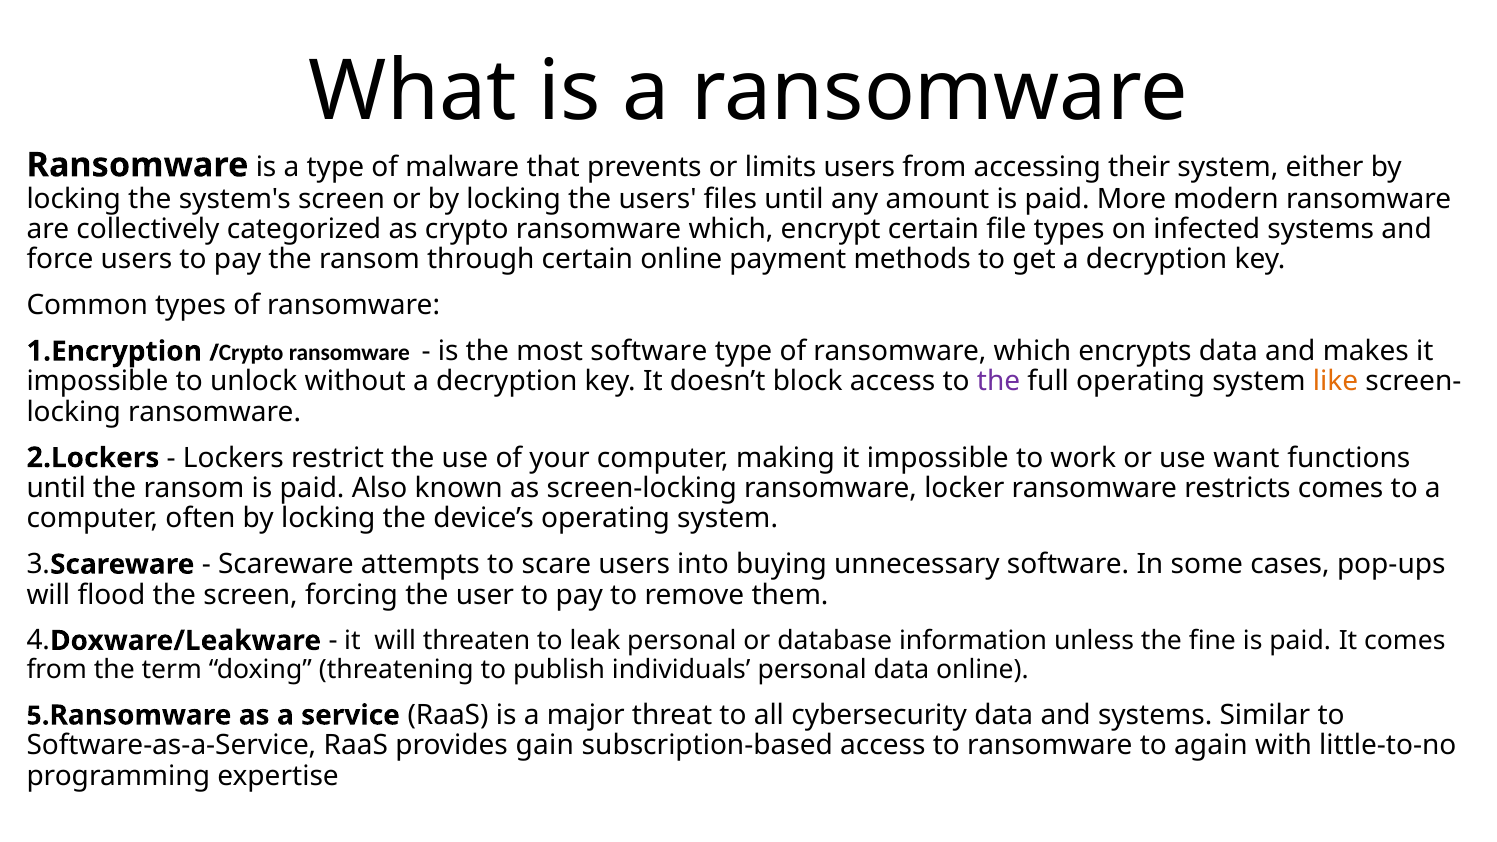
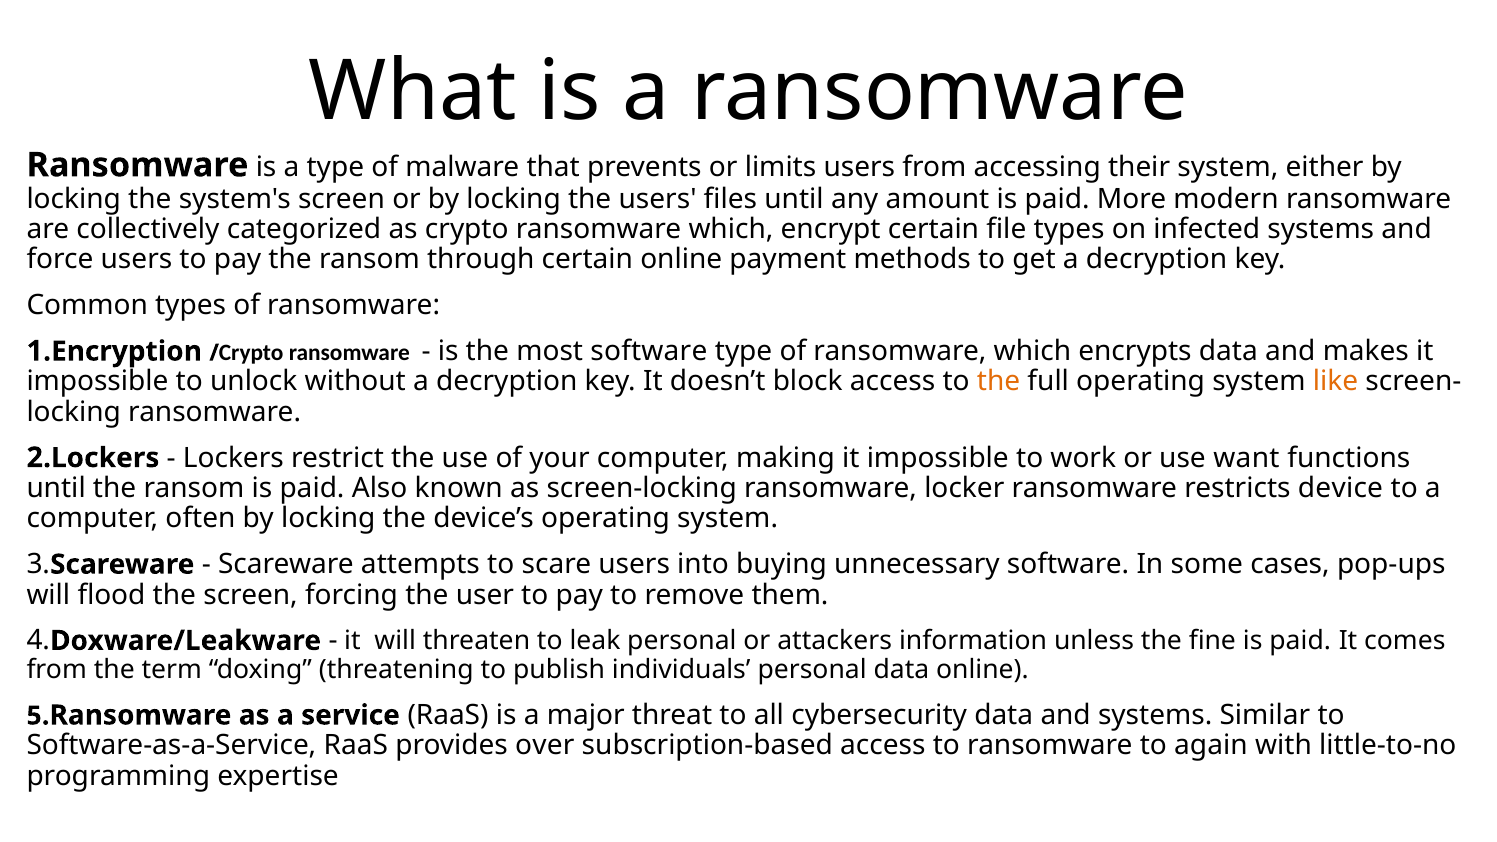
the colour: purple -> orange (999, 382)
restricts comes: comes -> device (1340, 488)
database: database -> attackers (835, 641)
gain: gain -> over (545, 746)
